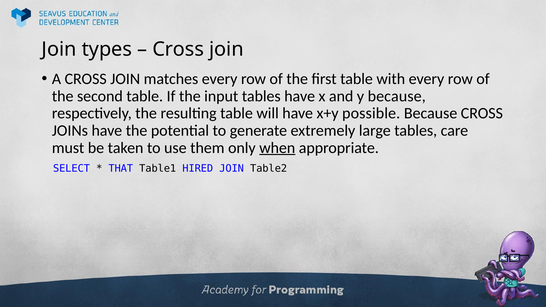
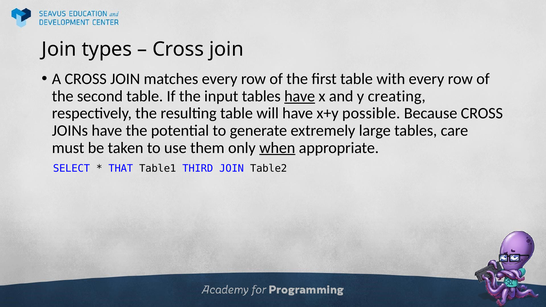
have underline: none -> present (300, 96)
y because: because -> creating (397, 96)
HIRED: HIRED -> THIRD (198, 168)
